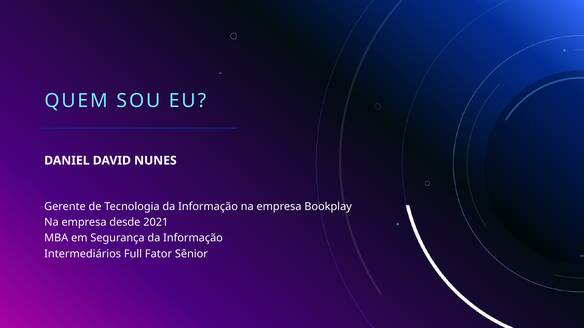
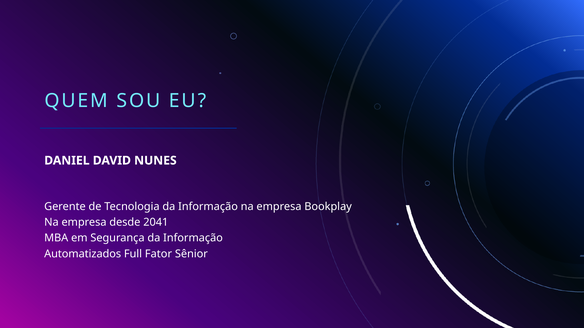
2021: 2021 -> 2041 (156, 223)
Intermediários: Intermediários -> Automatizados (83, 254)
